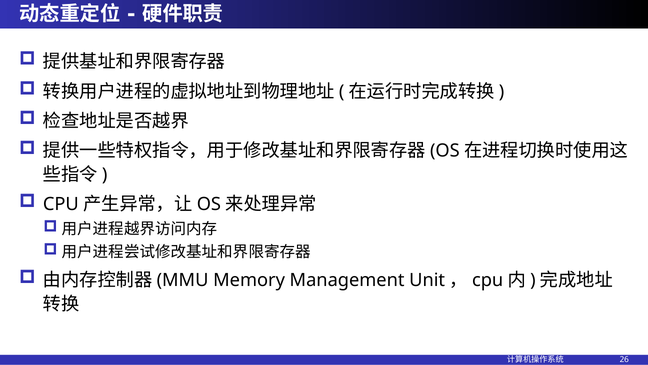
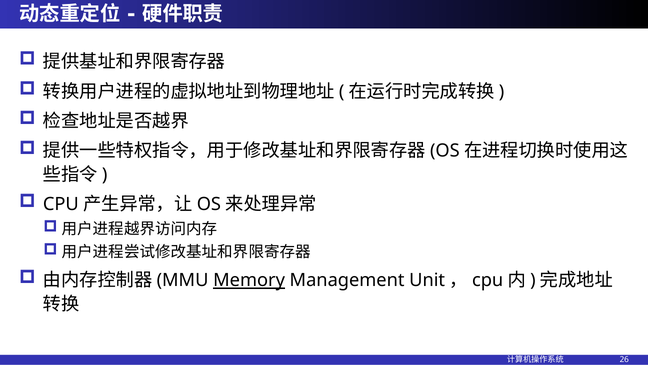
Memory underline: none -> present (249, 280)
